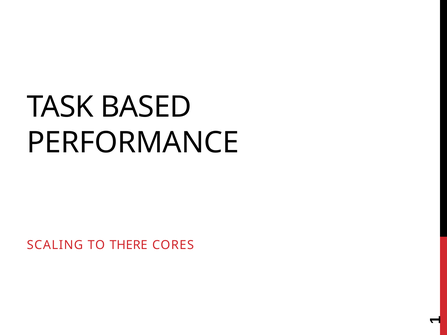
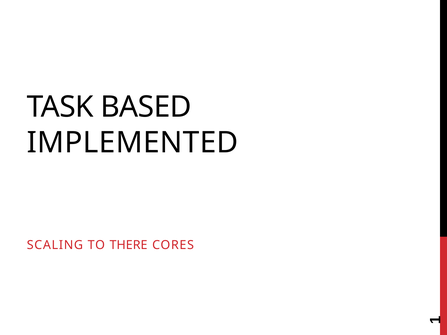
PERFORMANCE: PERFORMANCE -> IMPLEMENTED (133, 143)
